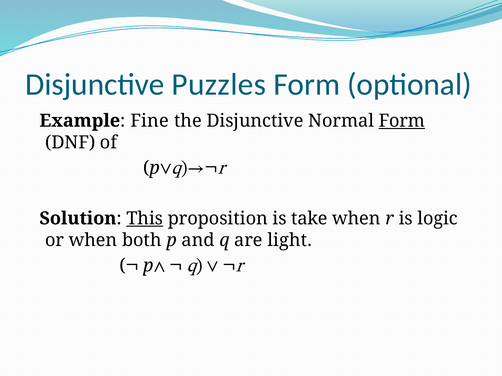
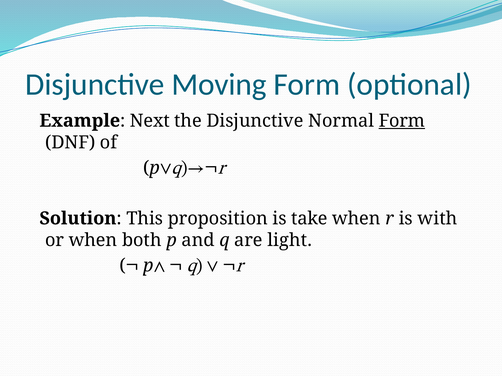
Puzzles: Puzzles -> Moving (219, 85)
Fine: Fine -> Next (150, 121)
This underline: present -> none (145, 219)
logic: logic -> with (438, 219)
